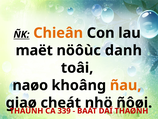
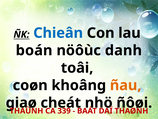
Chieân colour: orange -> blue (58, 33)
maët: maët -> boán (34, 50)
naøo: naøo -> coøn (30, 85)
